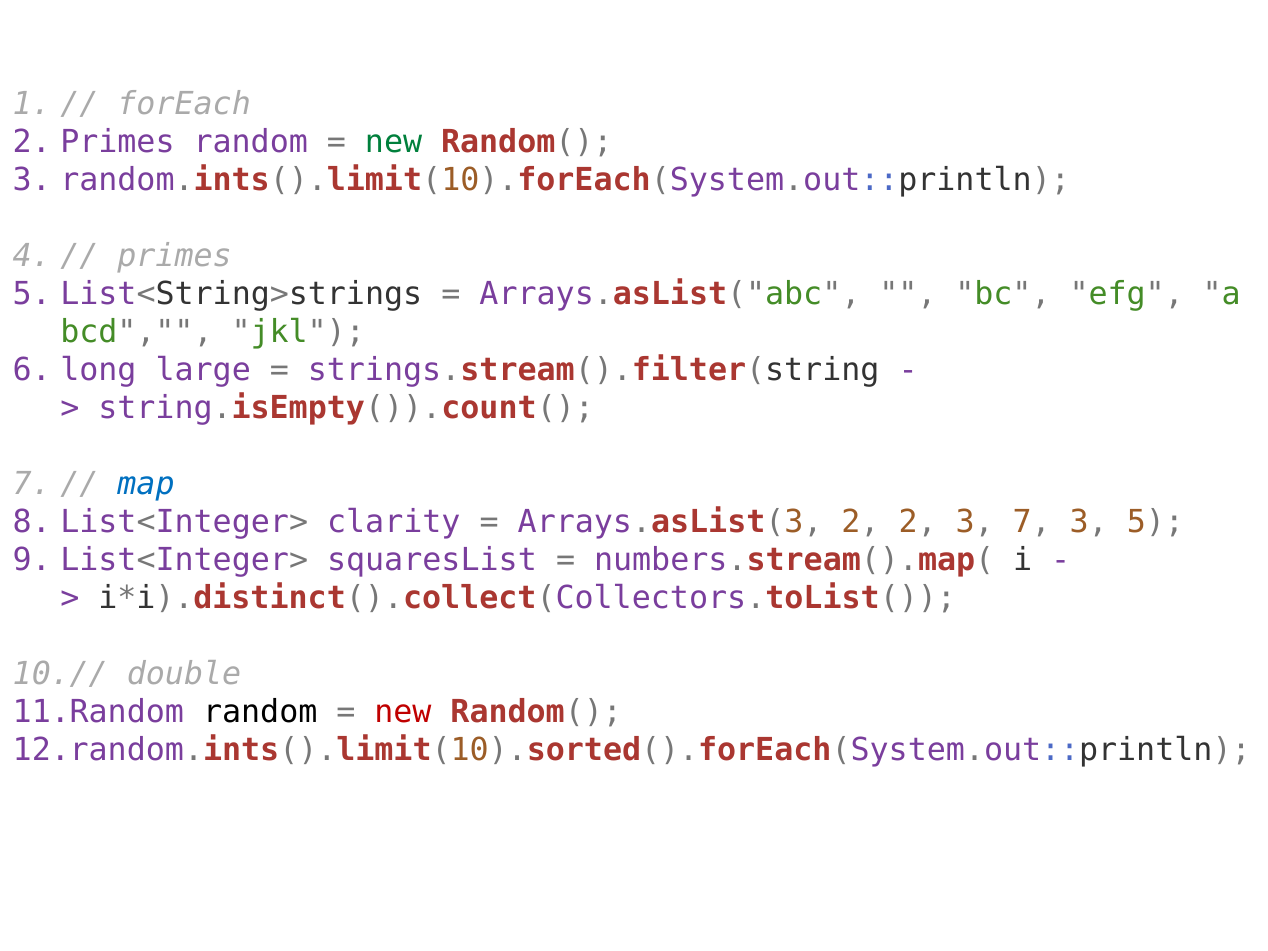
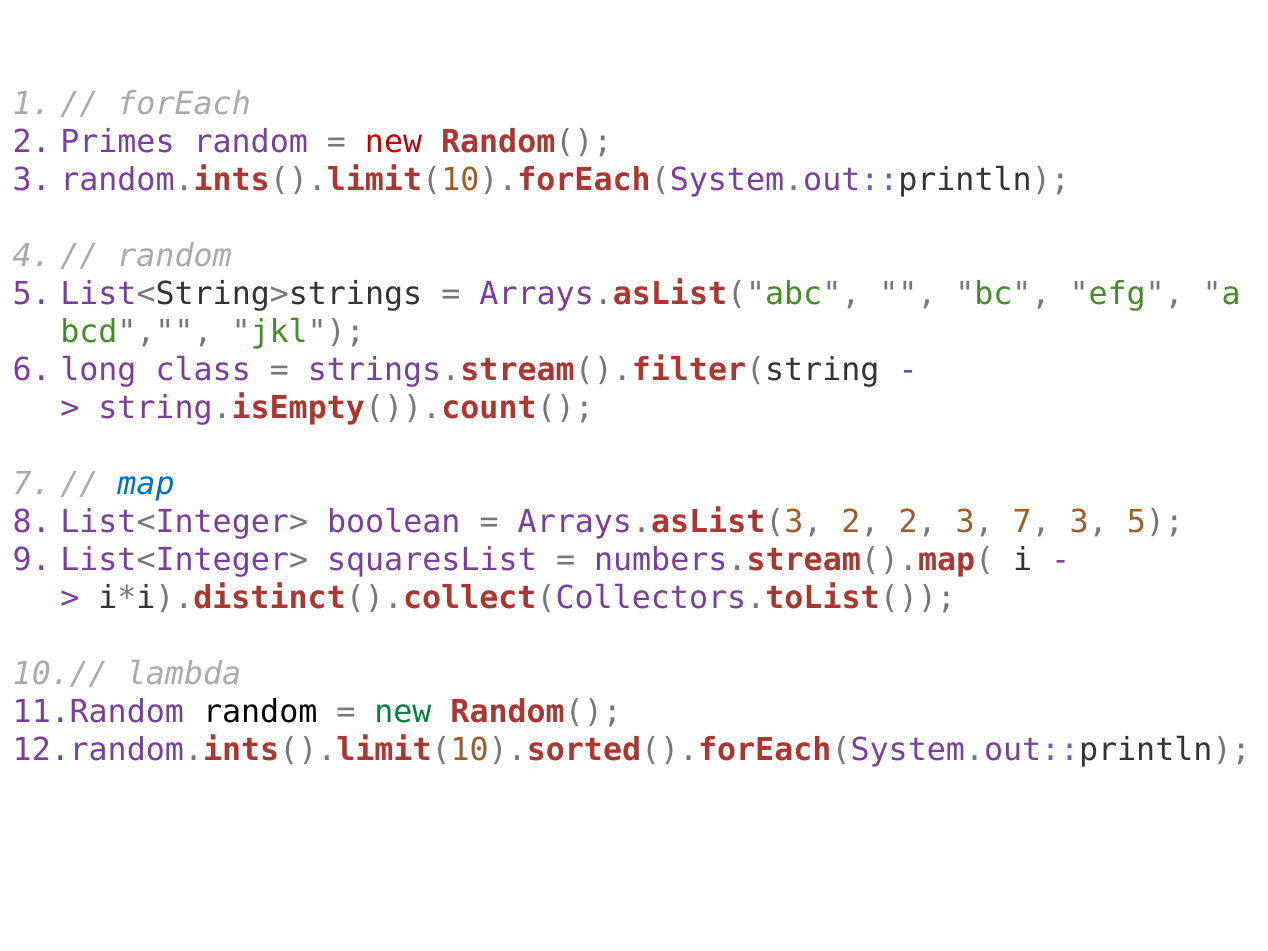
new colour: green -> red (394, 142)
primes: primes -> random (175, 256)
large: large -> class (203, 370)
clarity: clarity -> boolean (394, 522)
double: double -> lambda (184, 674)
new colour: red -> green (403, 712)
